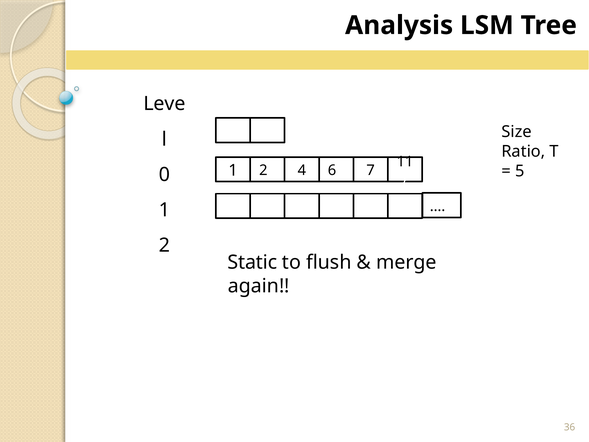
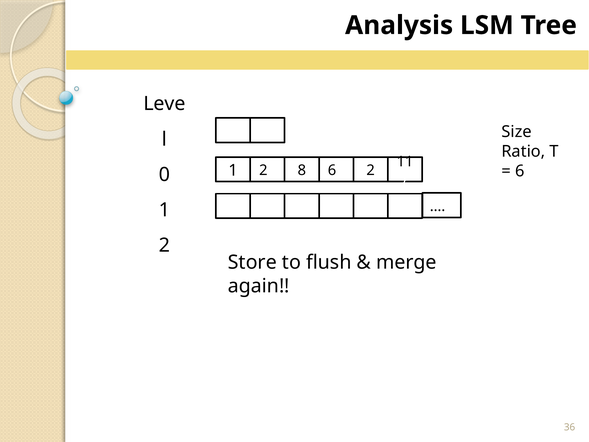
4: 4 -> 8 (302, 170)
67 7: 7 -> 2 (371, 170)
5: 5 -> 6 (520, 171)
Static: Static -> Store (252, 262)
